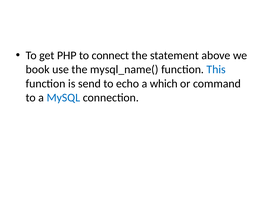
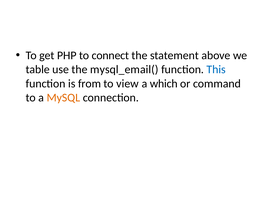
book: book -> table (38, 69)
mysql_name(: mysql_name( -> mysql_email( (124, 69)
send: send -> from (90, 84)
echo: echo -> view (128, 84)
MySQL colour: blue -> orange (63, 98)
